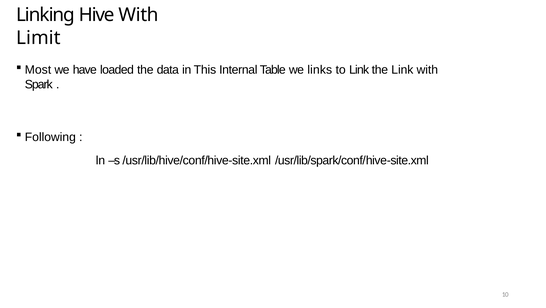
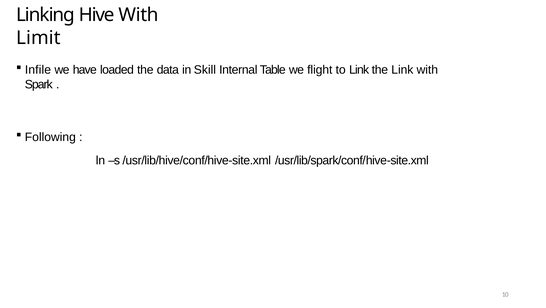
Most: Most -> Infile (38, 70)
This: This -> Skill (205, 70)
links: links -> flight (320, 70)
